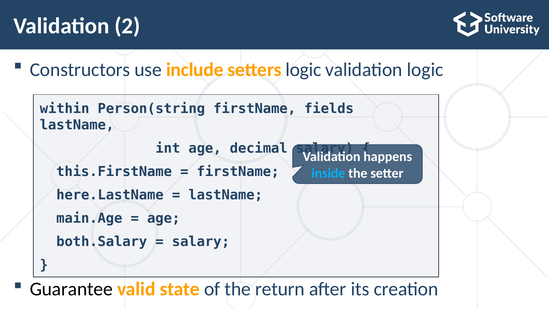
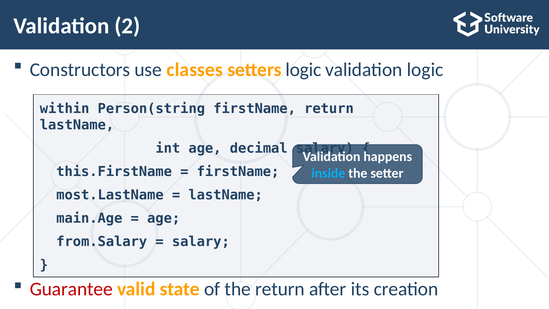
include: include -> classes (195, 70)
firstName fields: fields -> return (329, 109)
here.LastName: here.LastName -> most.LastName (110, 195)
both.Salary: both.Salary -> from.Salary (102, 242)
Guarantee colour: black -> red (71, 289)
